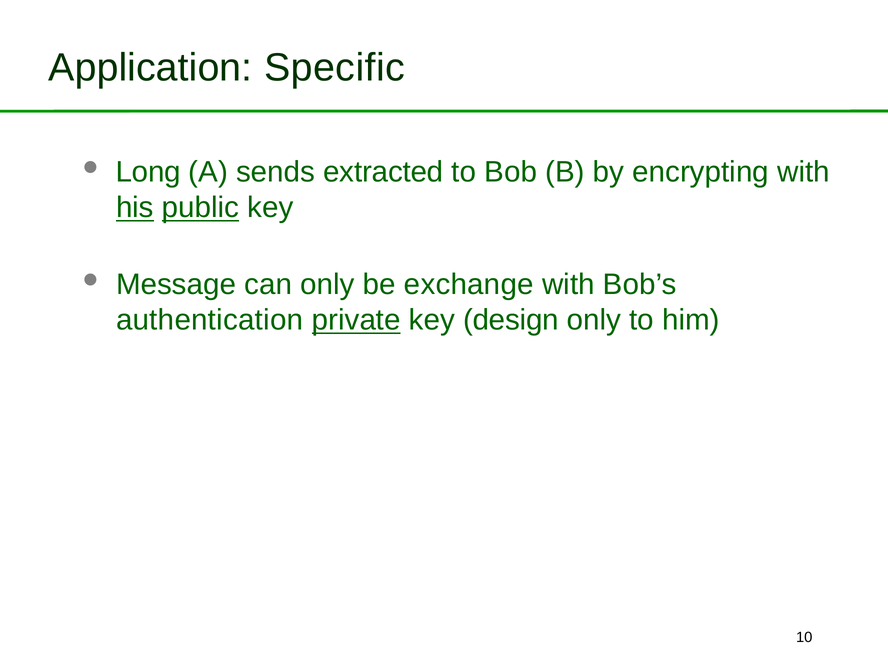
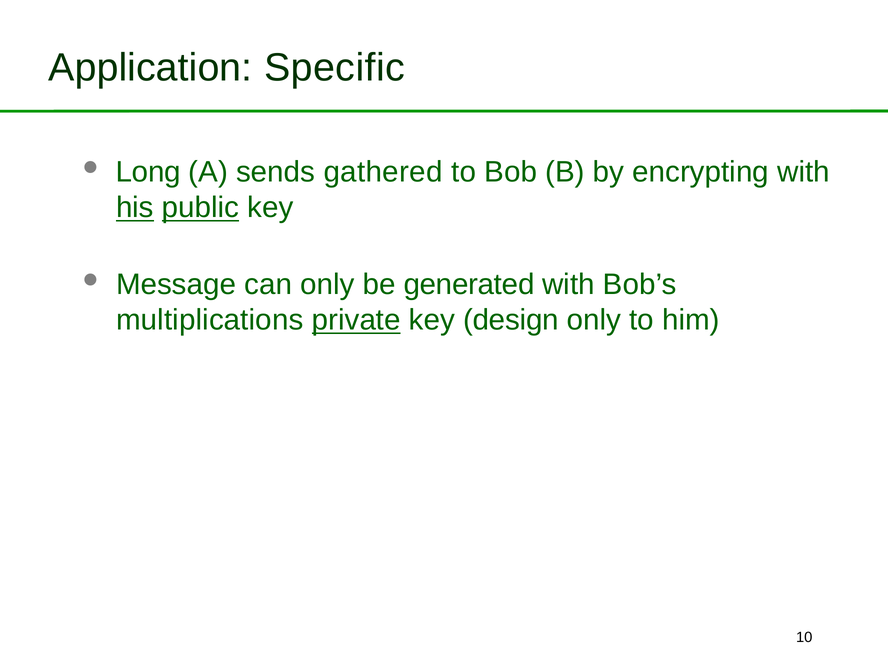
extracted: extracted -> gathered (383, 172)
exchange: exchange -> generated (469, 285)
authentication: authentication -> multiplications (210, 320)
